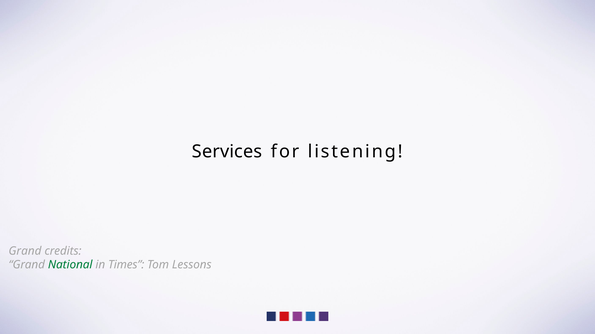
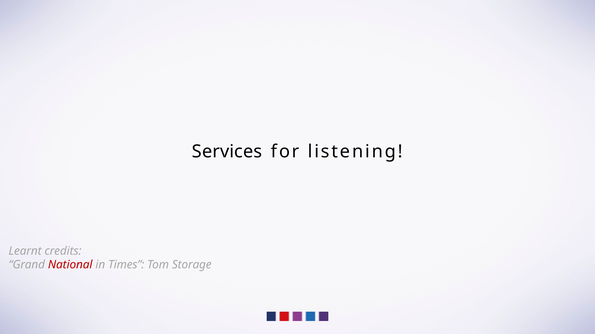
Grand: Grand -> Learnt (25, 251)
National colour: green -> red (70, 265)
Lessons: Lessons -> Storage (192, 265)
